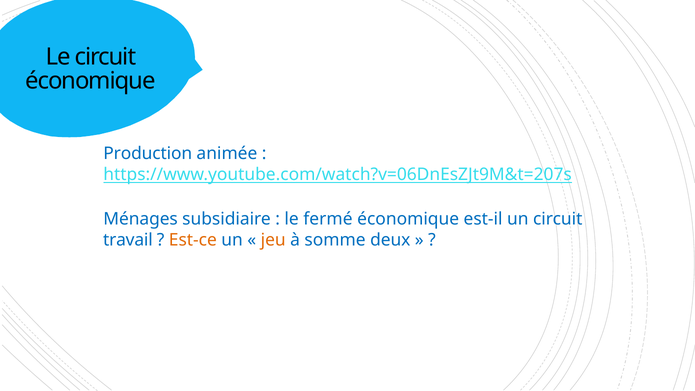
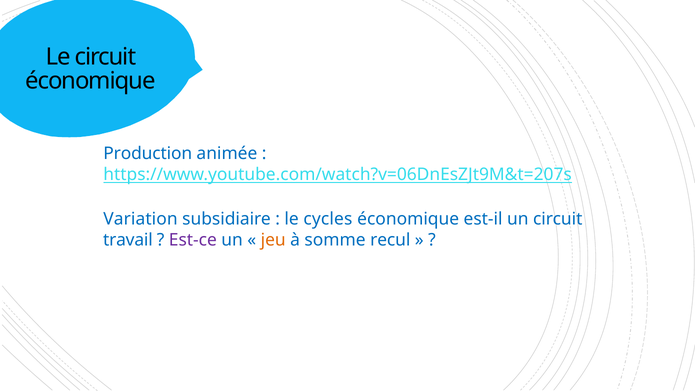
Ménages: Ménages -> Variation (141, 219)
fermé: fermé -> cycles (328, 219)
Est-ce colour: orange -> purple (193, 240)
deux: deux -> recul (390, 240)
